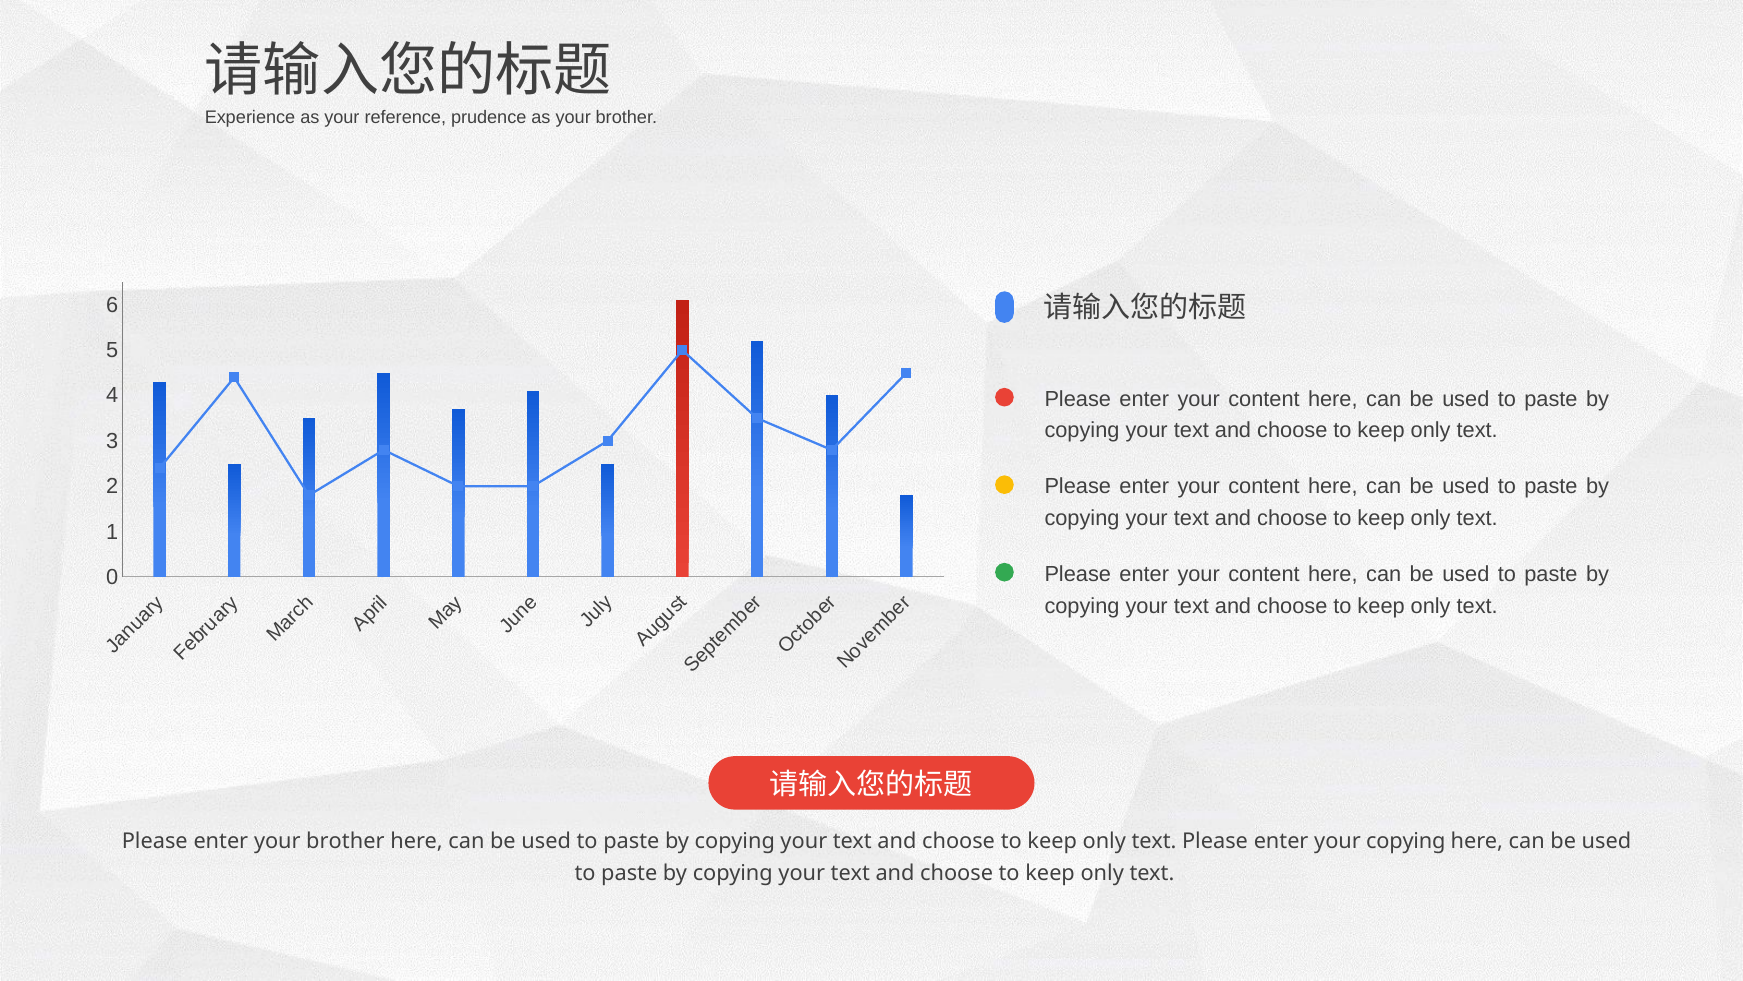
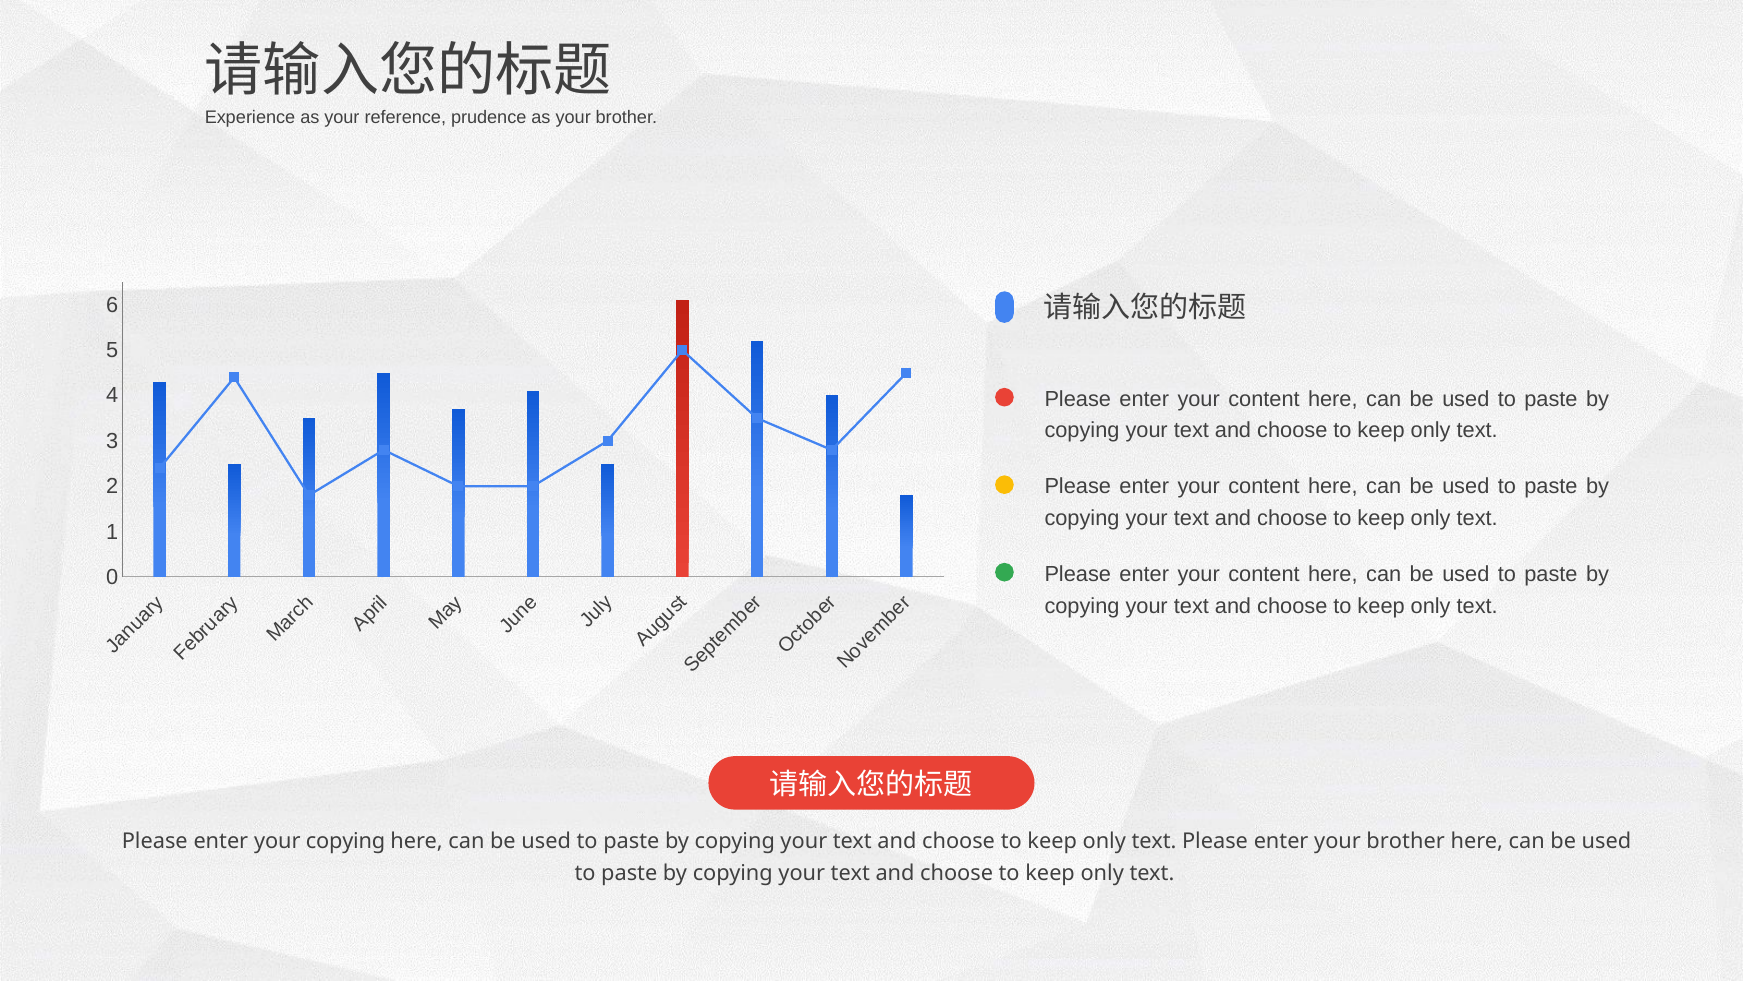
enter your brother: brother -> copying (346, 841)
enter your copying: copying -> brother (1406, 841)
